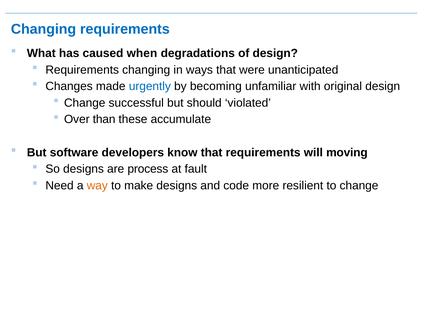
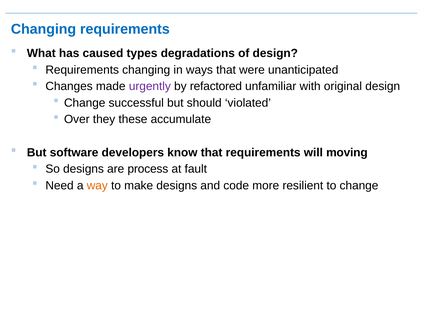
when: when -> types (142, 53)
urgently colour: blue -> purple (150, 86)
becoming: becoming -> refactored (216, 86)
than: than -> they (104, 119)
